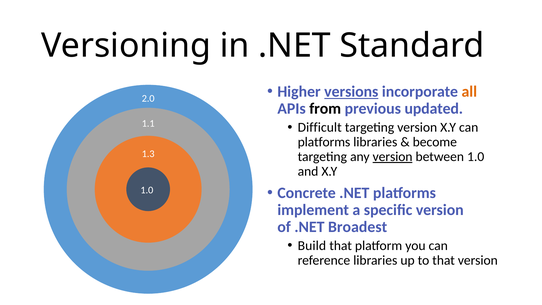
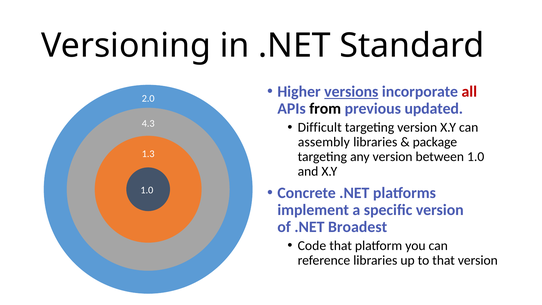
all colour: orange -> red (469, 92)
1.1: 1.1 -> 4.3 (148, 123)
platforms: platforms -> assembly (324, 142)
become: become -> package (435, 142)
version underline: present -> none (393, 157)
Build: Build -> Code (312, 246)
